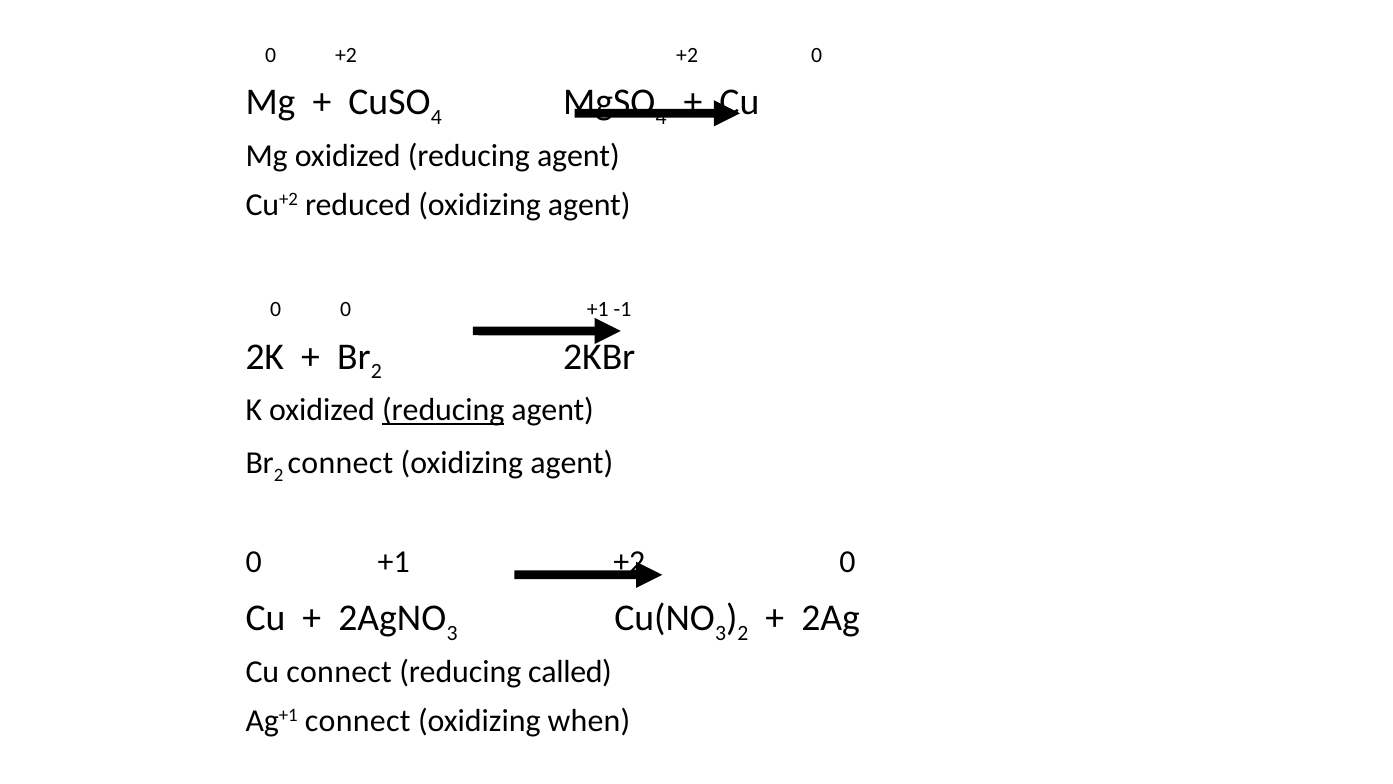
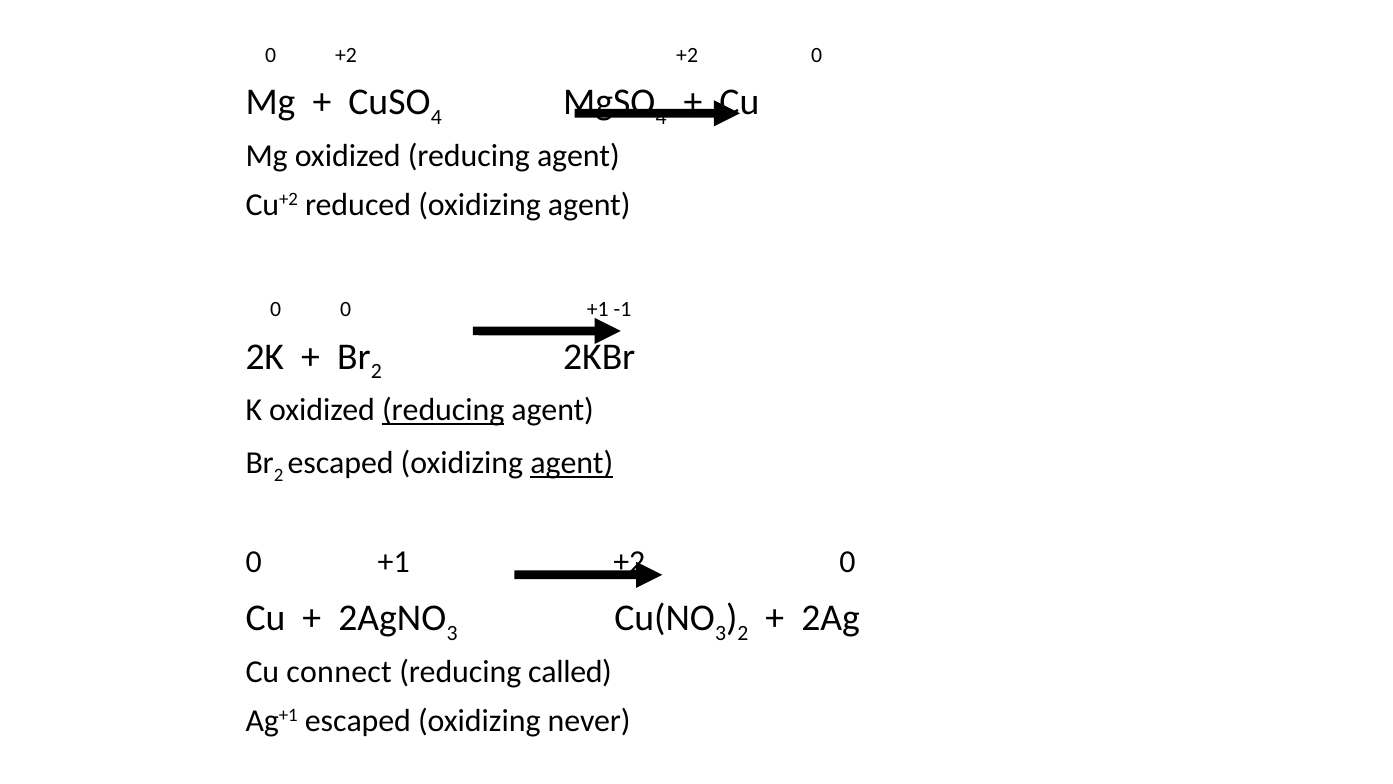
connect: connect -> escaped (341, 463)
agent underline: none -> present (572, 463)
Ag+1 connect: connect -> escaped (358, 720)
when: when -> never (589, 720)
